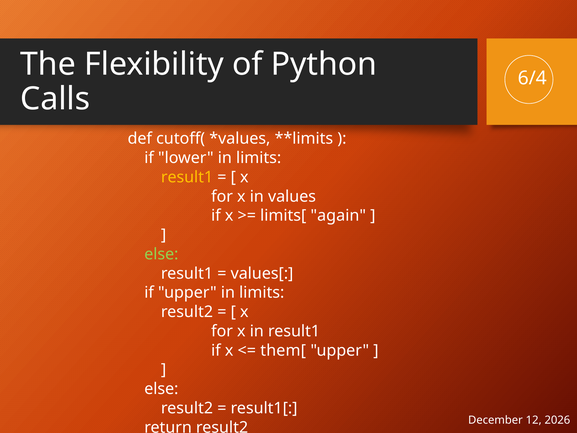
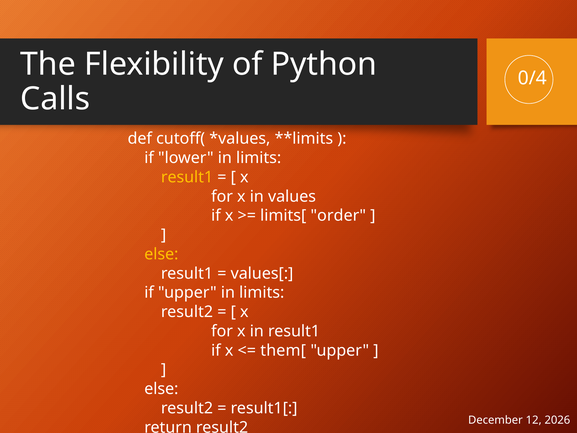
6/4: 6/4 -> 0/4 (532, 78)
again: again -> order (338, 216)
else colour: light green -> yellow (161, 254)
